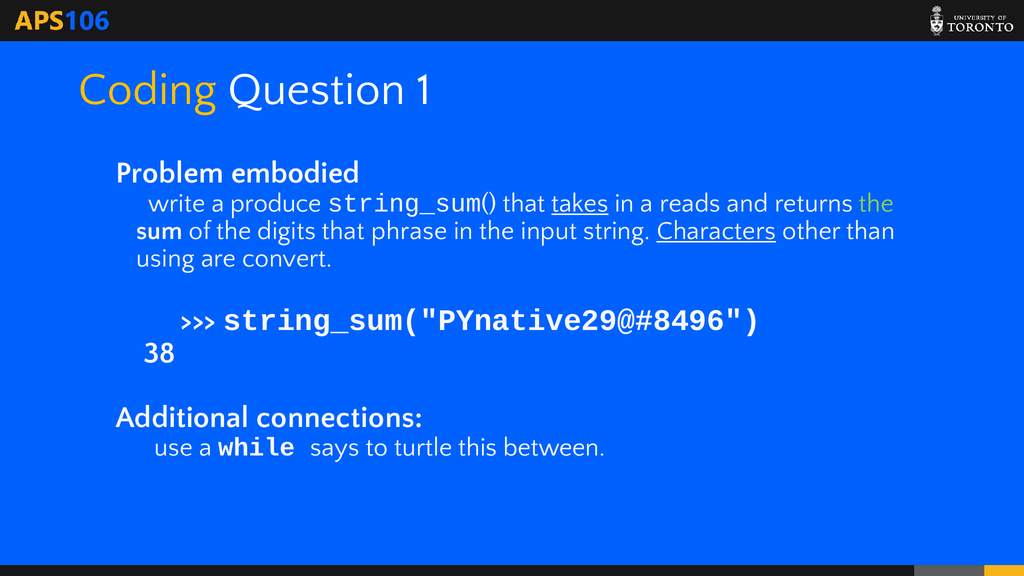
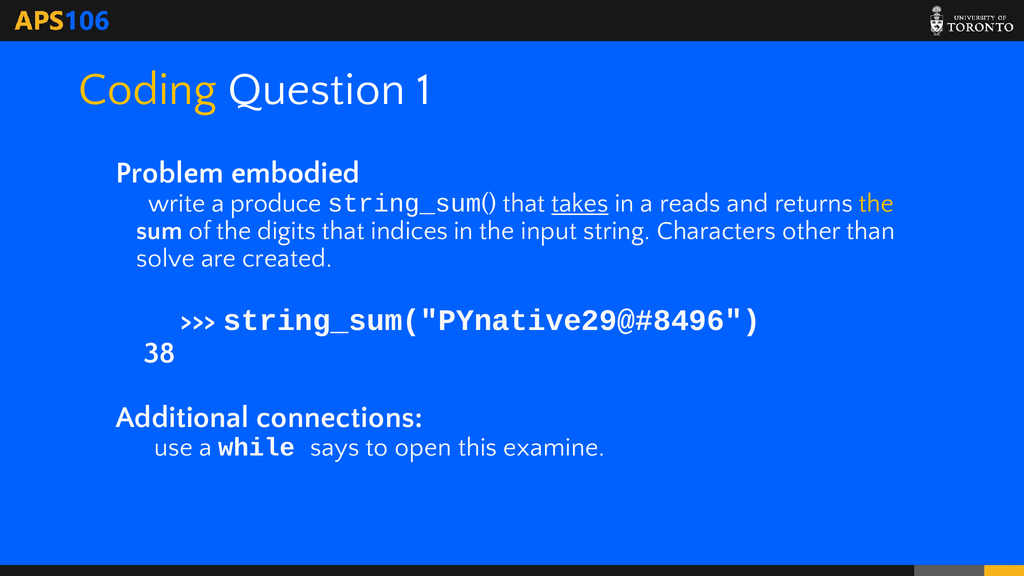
the colour: light green -> yellow (876, 203)
phrase: phrase -> indices (409, 231)
Characters underline: present -> none (716, 231)
using: using -> solve (166, 258)
convert: convert -> created (287, 258)
turtle: turtle -> open (423, 447)
between: between -> examine (554, 447)
